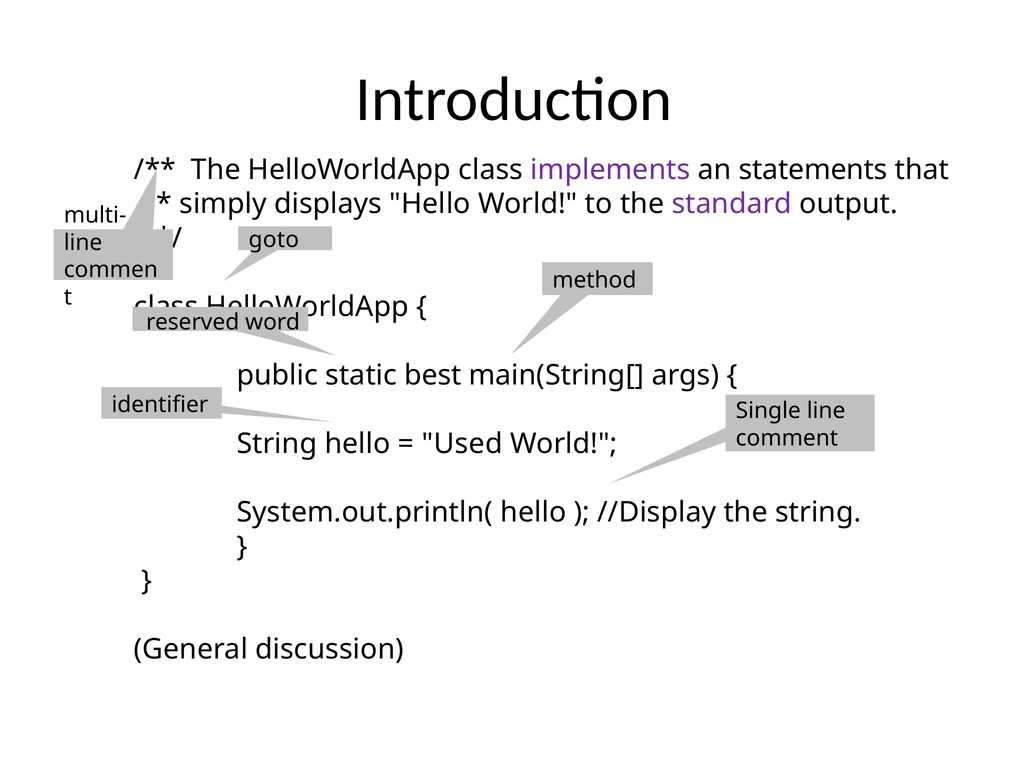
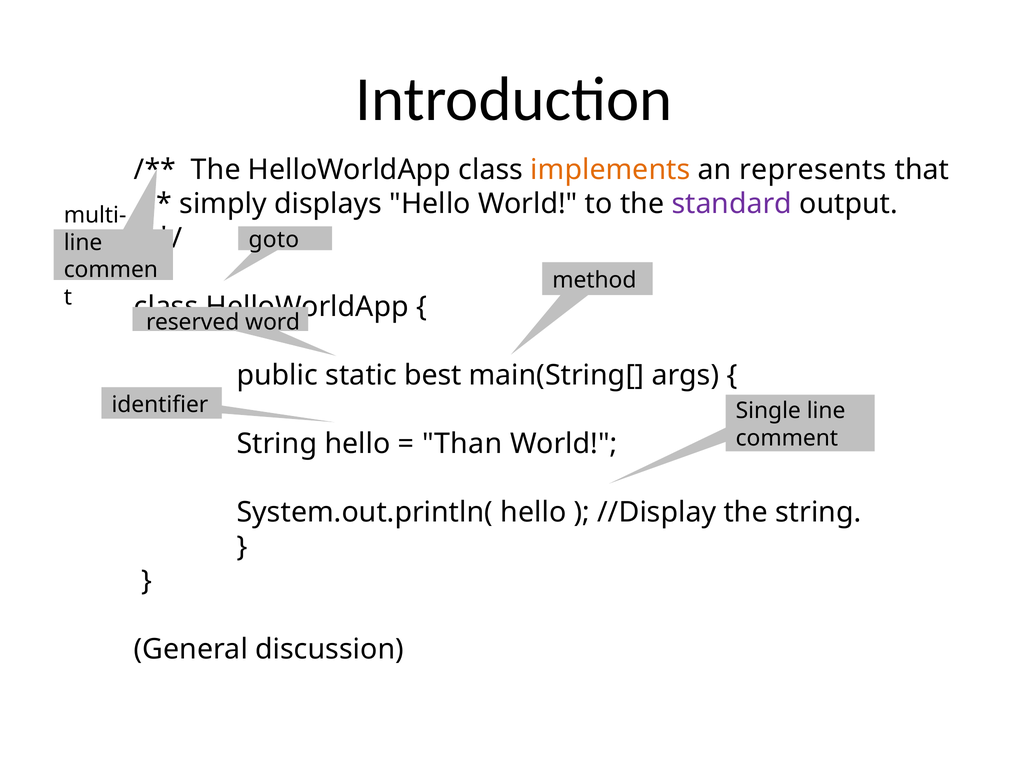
implements colour: purple -> orange (610, 170)
statements: statements -> represents (813, 170)
Used: Used -> Than (462, 444)
